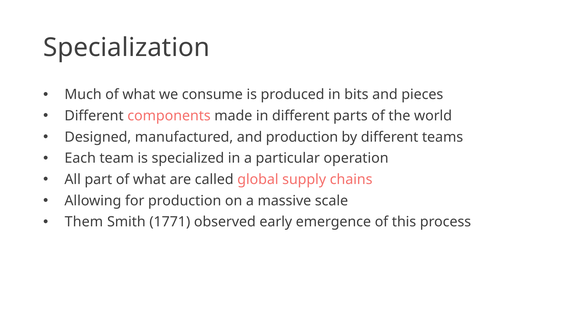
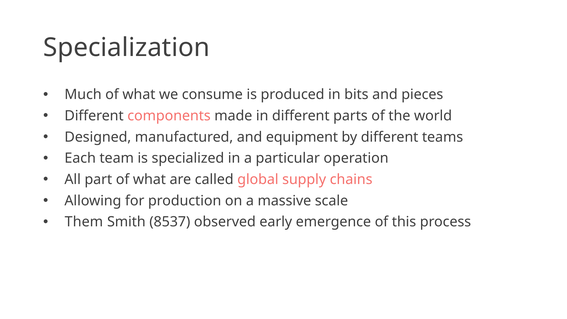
and production: production -> equipment (302, 137)
1771: 1771 -> 8537 (170, 222)
